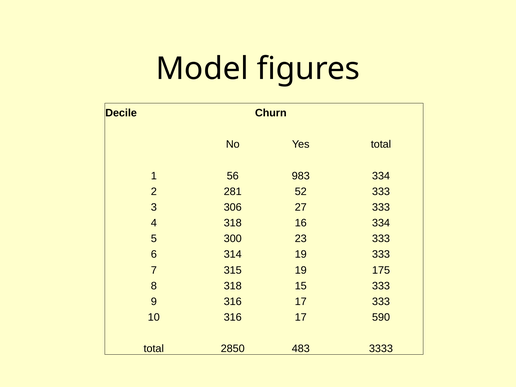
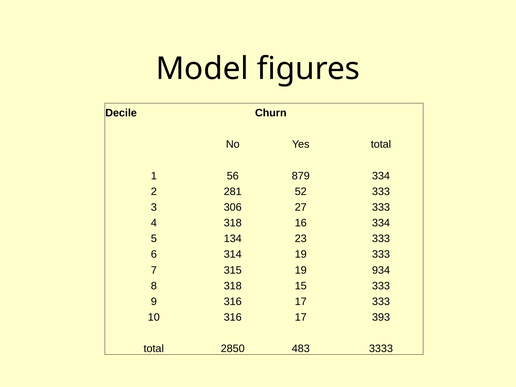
983: 983 -> 879 (301, 176)
300: 300 -> 134 (233, 239)
175: 175 -> 934 (381, 270)
590: 590 -> 393 (381, 317)
